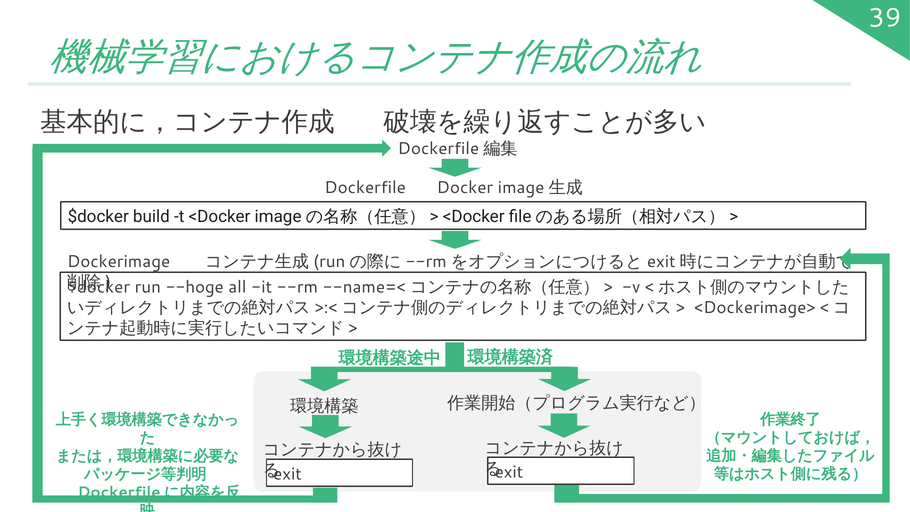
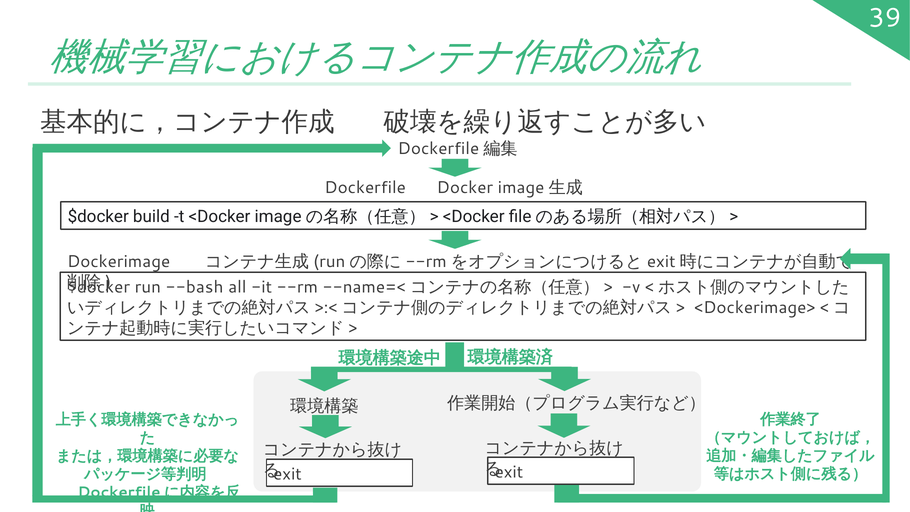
--hoge: --hoge -> --bash (195, 287)
